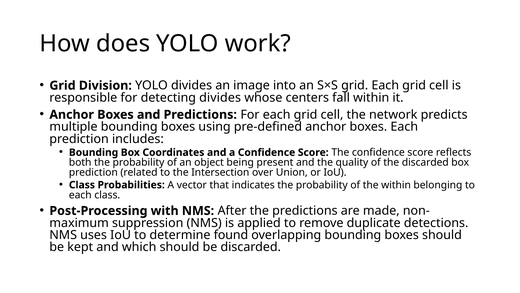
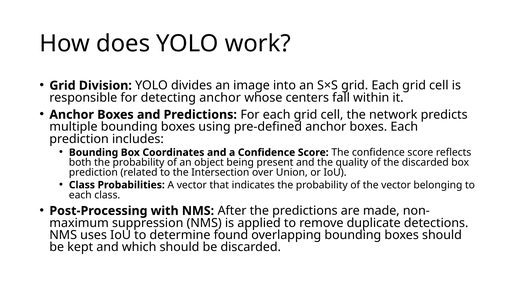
detecting divides: divides -> anchor (220, 97)
the within: within -> vector (396, 185)
